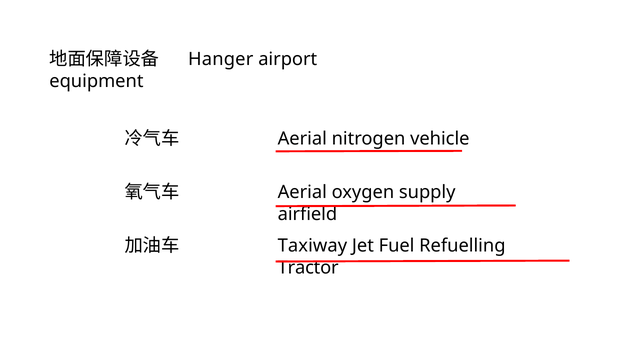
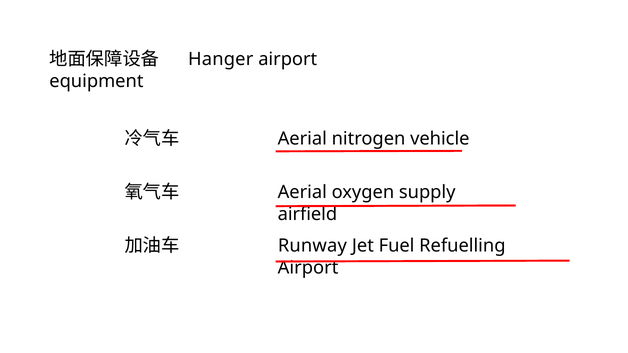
Taxiway: Taxiway -> Runway (312, 246)
Tractor: Tractor -> Airport (308, 268)
